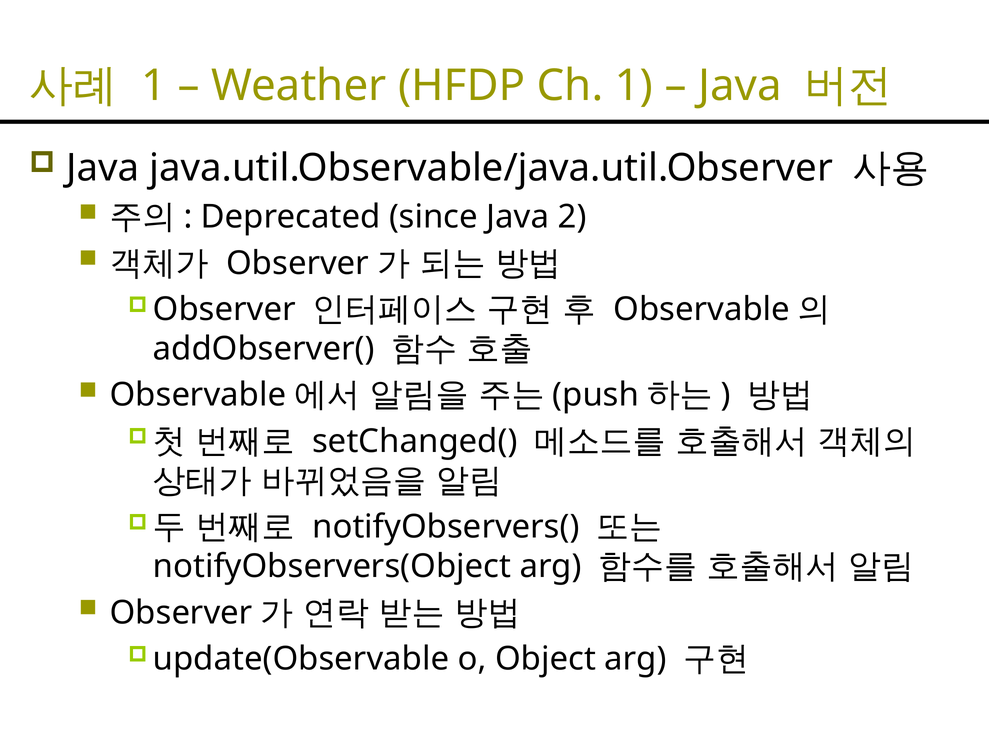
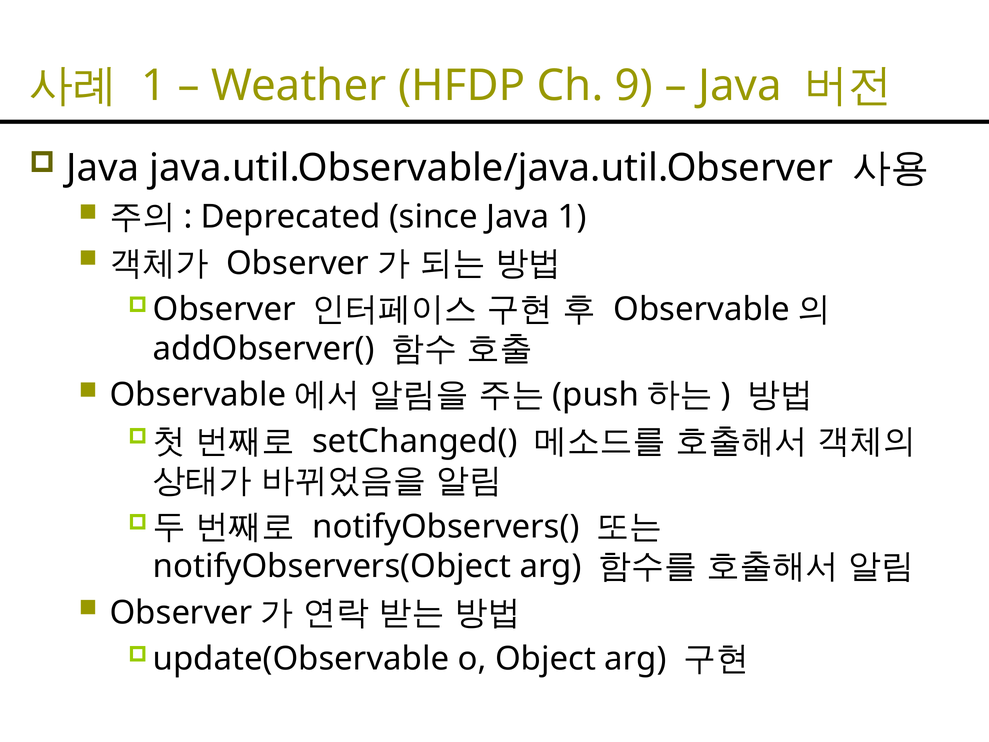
Ch 1: 1 -> 9 (634, 86)
Java 2: 2 -> 1 (572, 217)
